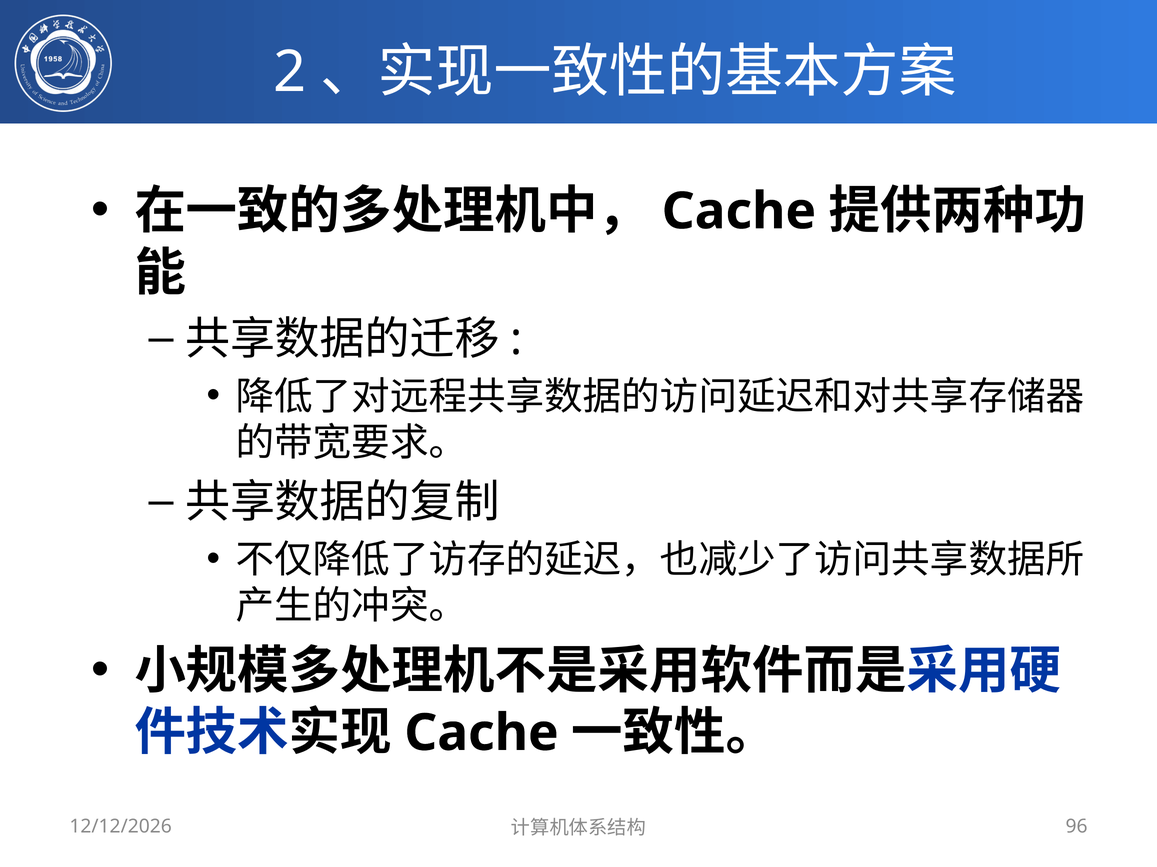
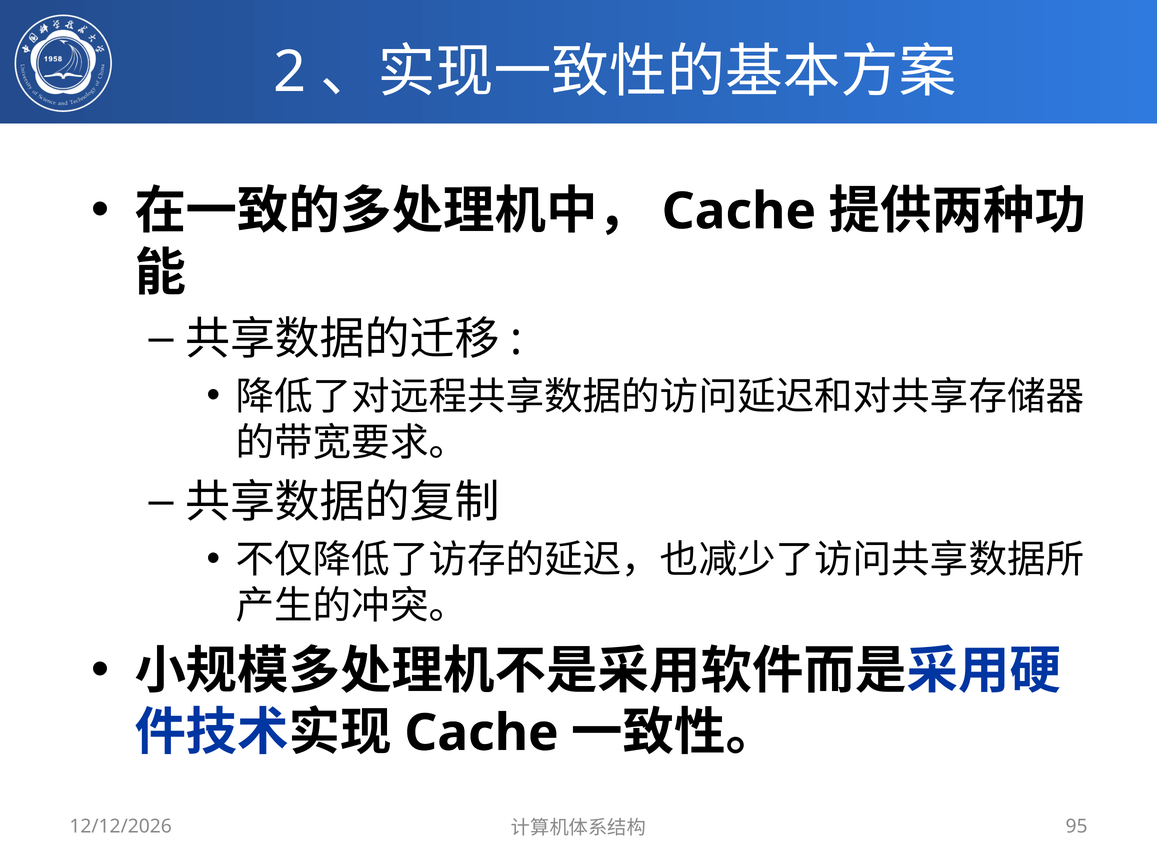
96: 96 -> 95 (1077, 827)
